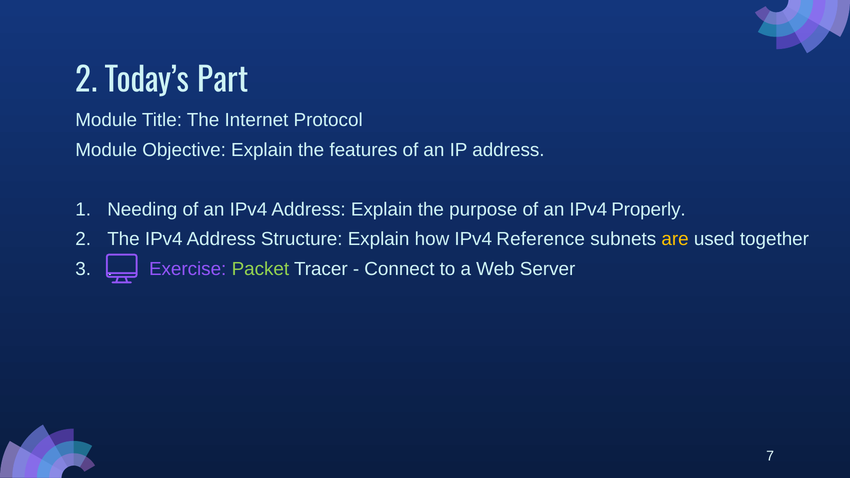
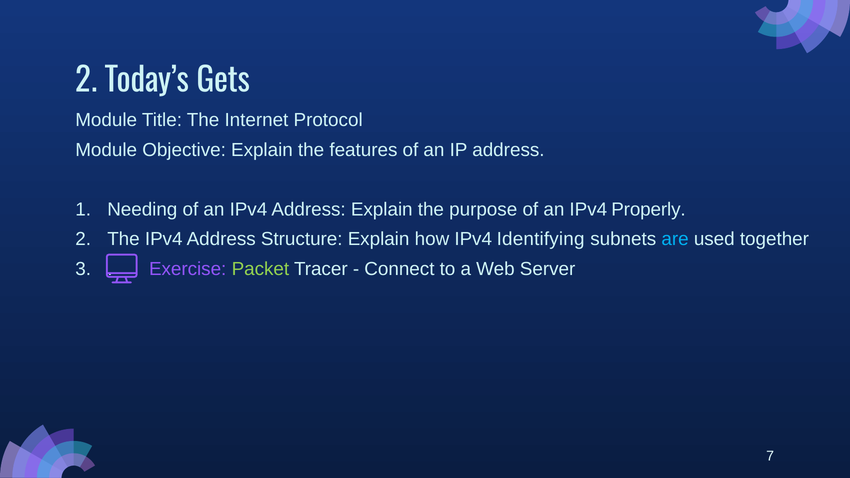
Part: Part -> Gets (223, 81)
Reference: Reference -> Identifying (541, 239)
are colour: yellow -> light blue (675, 239)
